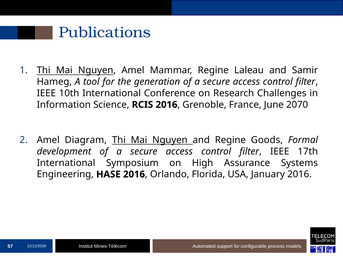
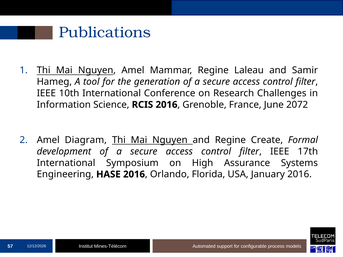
2070: 2070 -> 2072 (297, 105)
Goods: Goods -> Create (267, 140)
